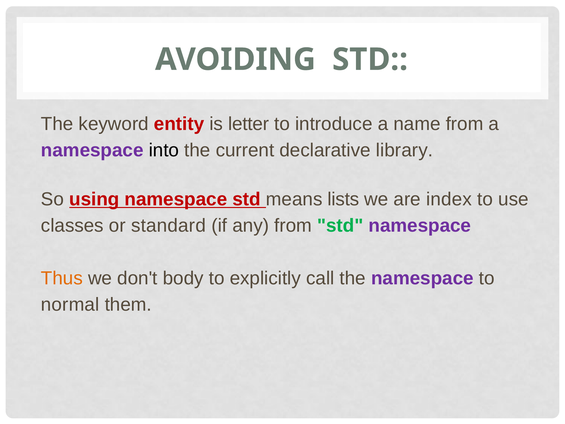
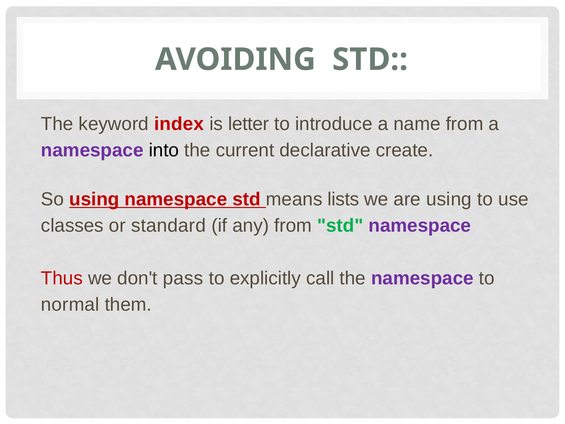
entity: entity -> index (179, 124)
library: library -> create (405, 150)
are index: index -> using (449, 199)
Thus colour: orange -> red (62, 278)
body: body -> pass (183, 278)
